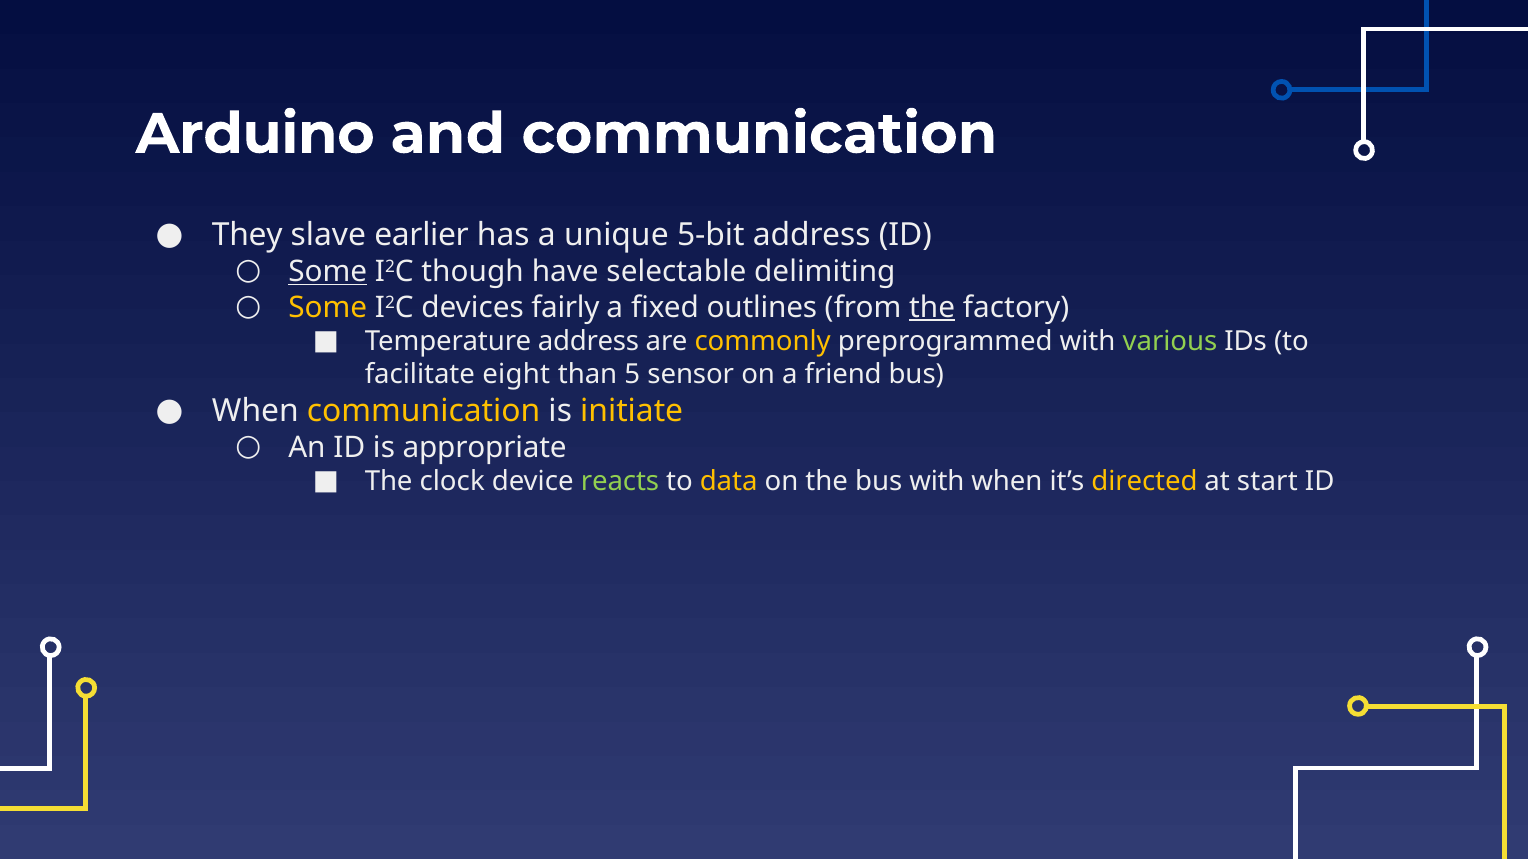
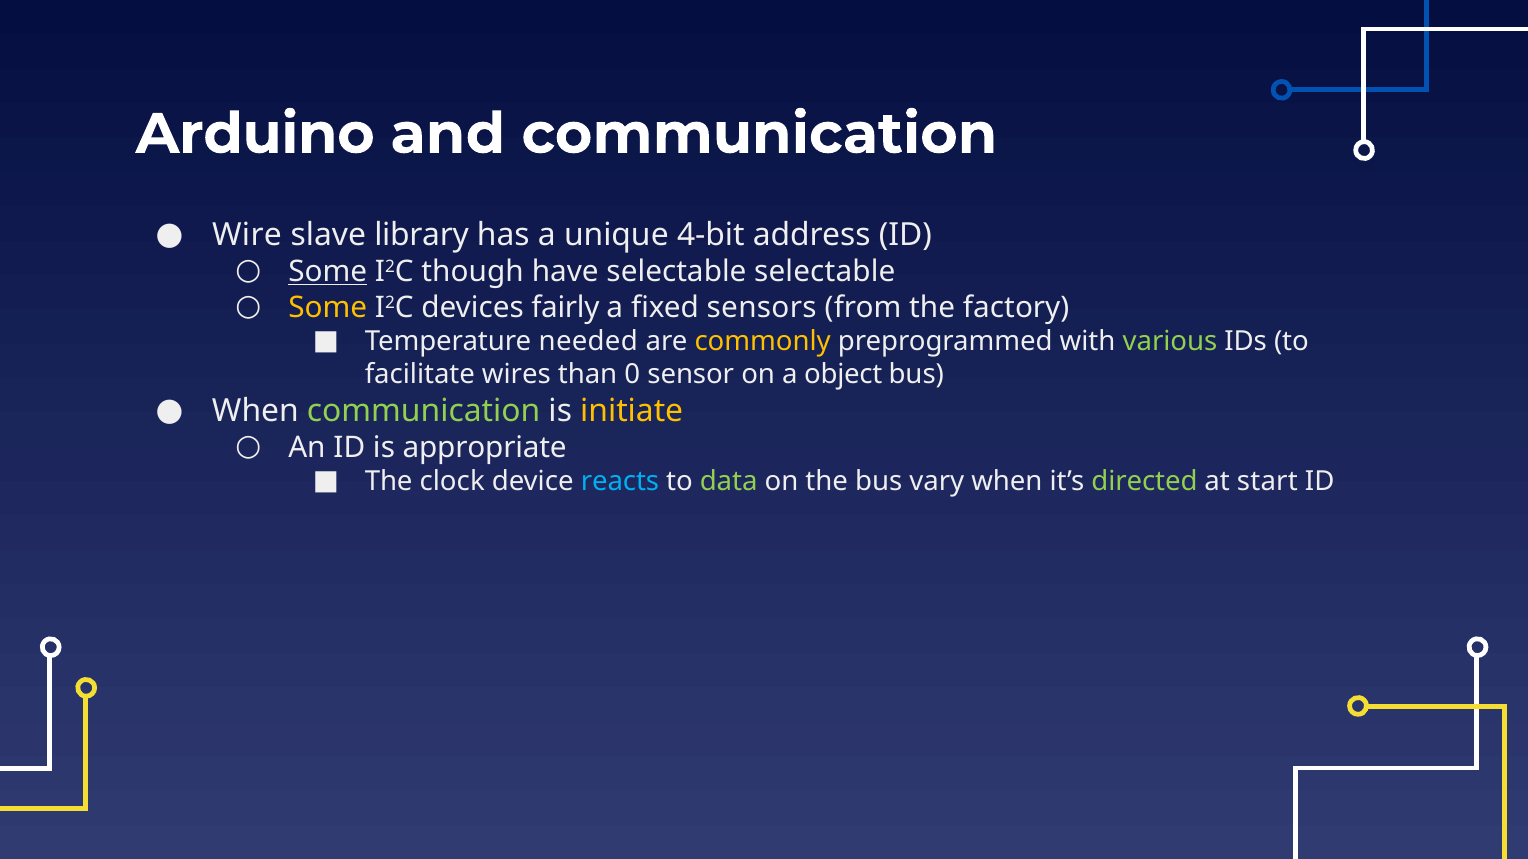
They: They -> Wire (247, 235)
earlier: earlier -> library (422, 235)
5-bit: 5-bit -> 4-bit (711, 235)
selectable delimiting: delimiting -> selectable (825, 272)
outlines: outlines -> sensors (762, 307)
the underline: present -> none (932, 307)
Temperature address: address -> needed (588, 342)
eight: eight -> wires (516, 375)
5: 5 -> 0 (632, 375)
friend: friend -> object (843, 375)
communication colour: yellow -> light green (424, 411)
reacts colour: light green -> light blue (620, 482)
data colour: yellow -> light green (729, 482)
bus with: with -> vary (937, 482)
directed colour: yellow -> light green (1144, 482)
